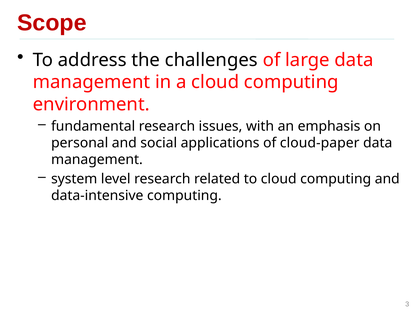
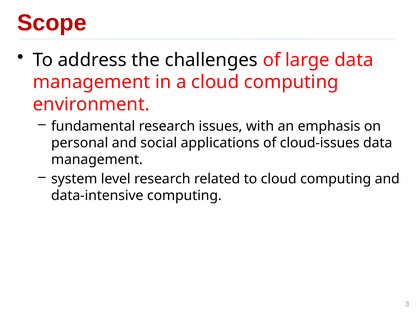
cloud-paper: cloud-paper -> cloud-issues (320, 143)
